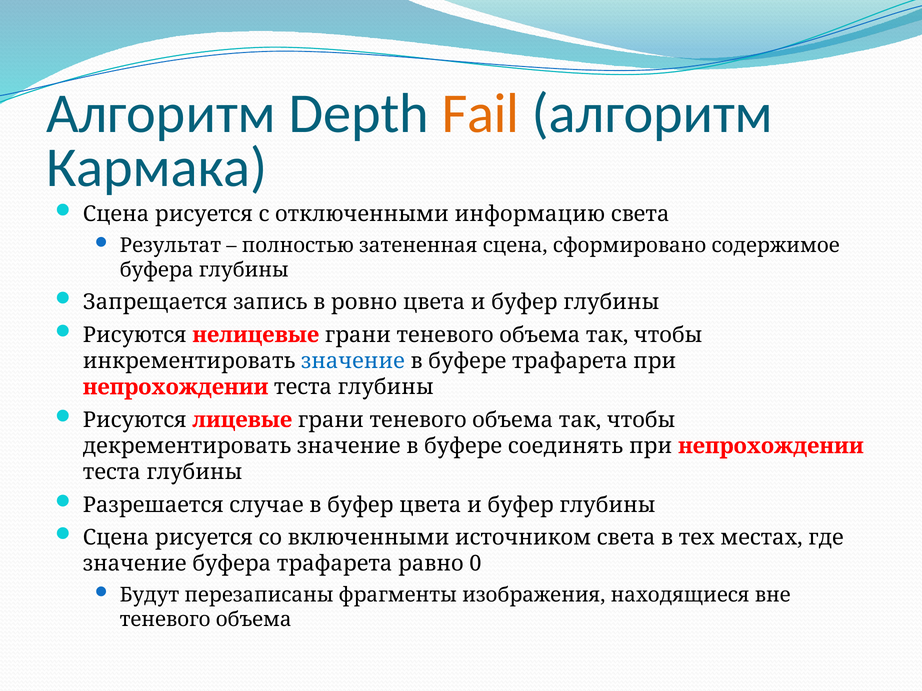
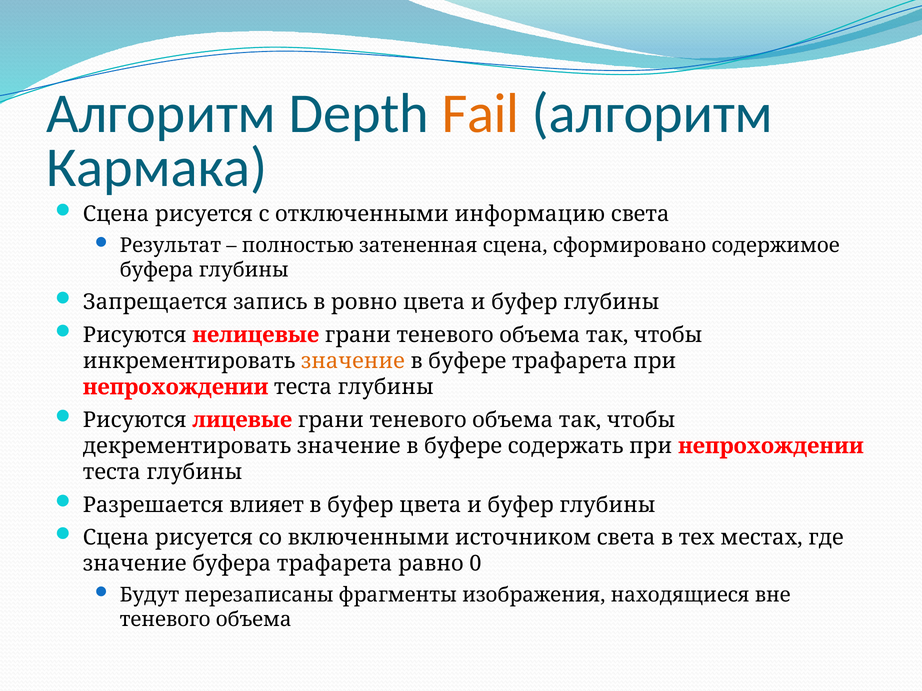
значение colour: blue -> orange (353, 361)
соединять: соединять -> содержать (566, 446)
случае: случае -> влияет (267, 505)
